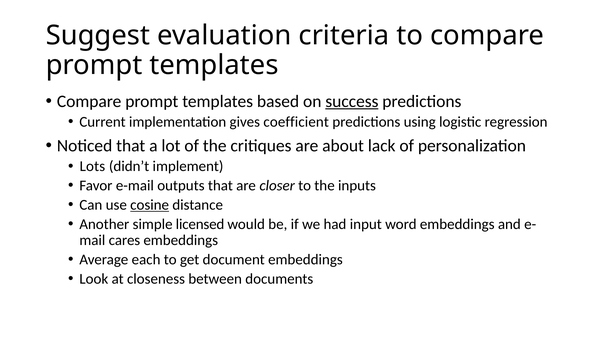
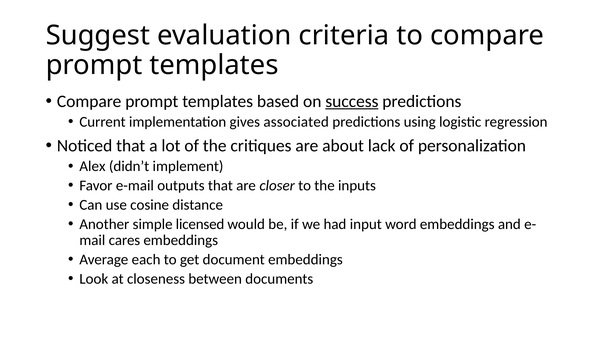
coefficient: coefficient -> associated (296, 122)
Lots: Lots -> Alex (92, 166)
cosine underline: present -> none (150, 205)
